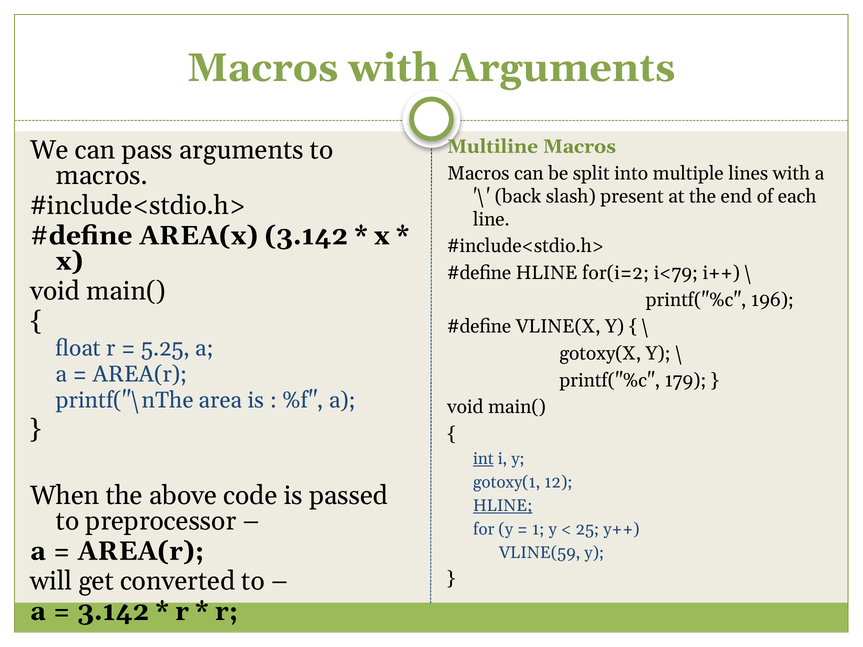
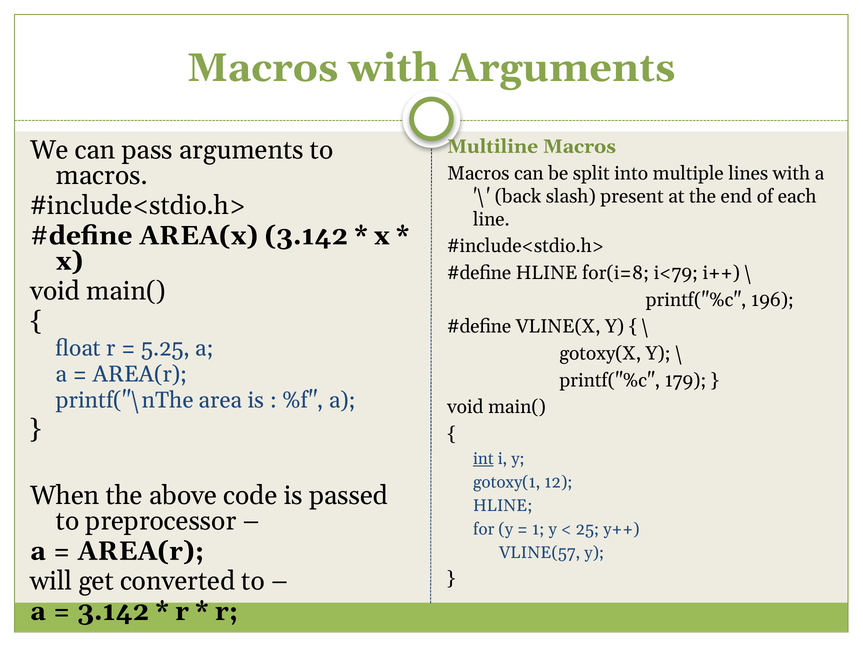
for(i=2: for(i=2 -> for(i=8 (616, 273)
HLINE underline: present -> none (503, 506)
VLINE(59: VLINE(59 -> VLINE(57 (540, 553)
